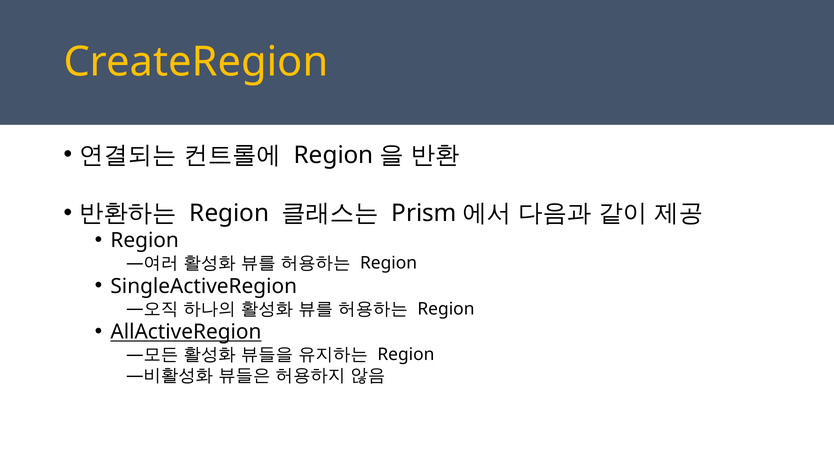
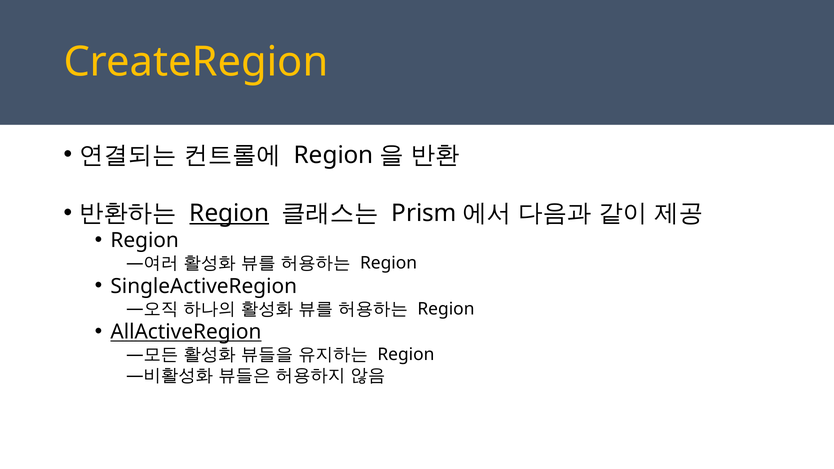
Region underline: none -> present (229, 214)
